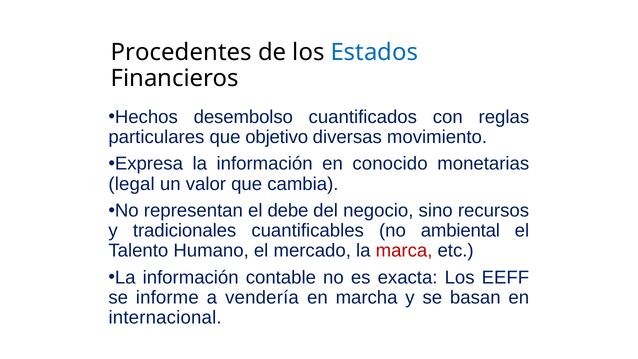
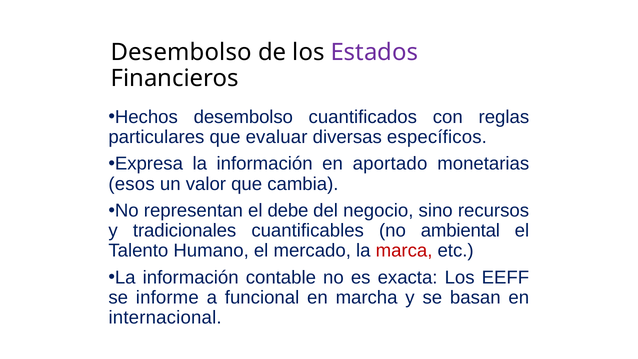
Procedentes: Procedentes -> Desembolso (181, 53)
Estados colour: blue -> purple (374, 53)
objetivo: objetivo -> evaluar (277, 137)
movimiento: movimiento -> específicos (437, 137)
conocido: conocido -> aportado (390, 164)
legal: legal -> esos (132, 184)
vendería: vendería -> funcional (262, 297)
